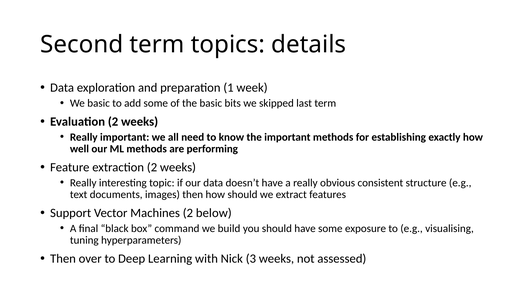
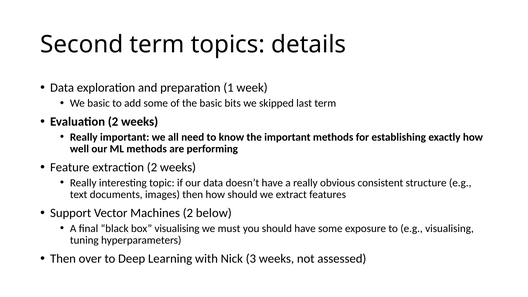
box command: command -> visualising (177, 228)
build: build -> must (229, 228)
